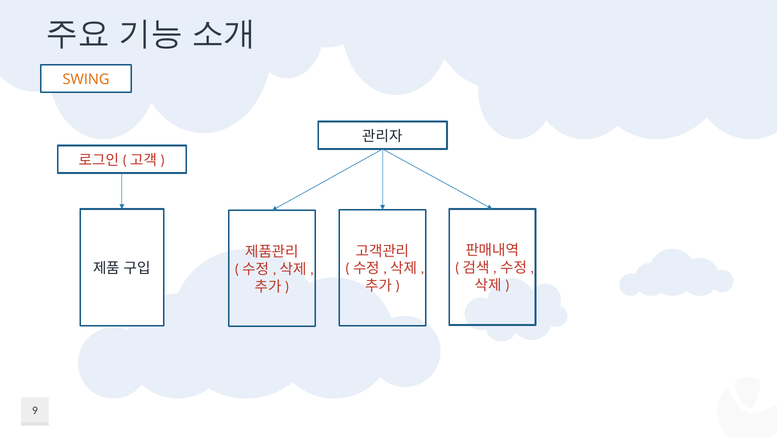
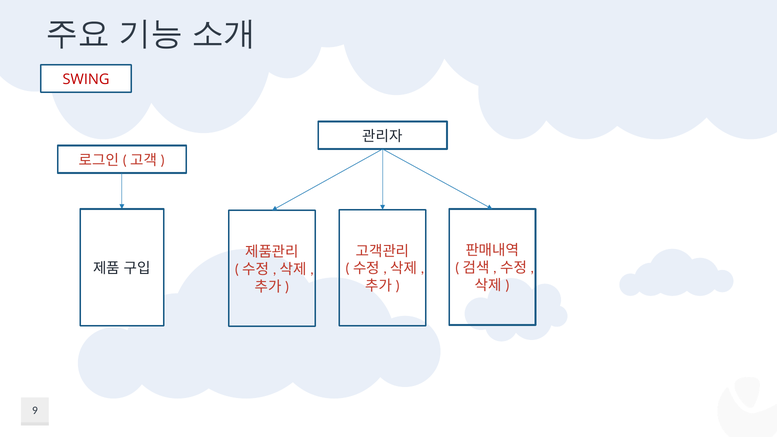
SWING colour: orange -> red (86, 80)
